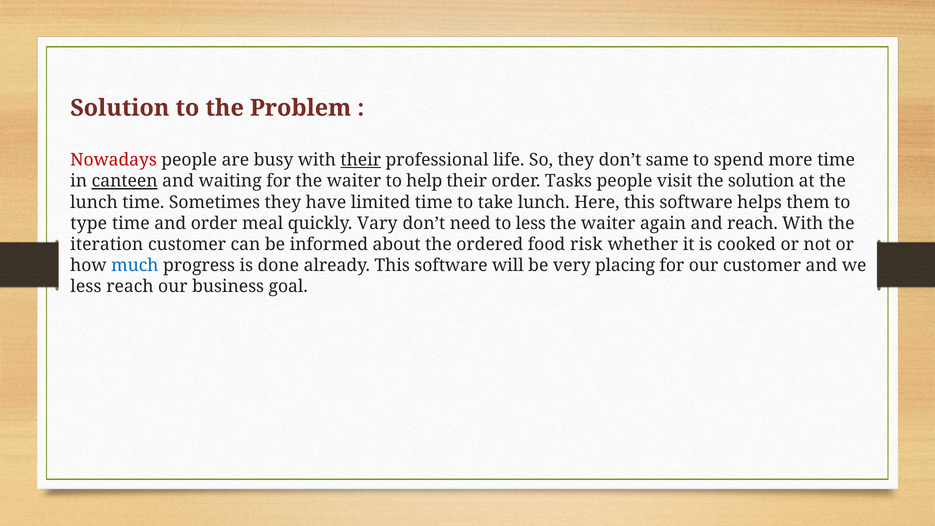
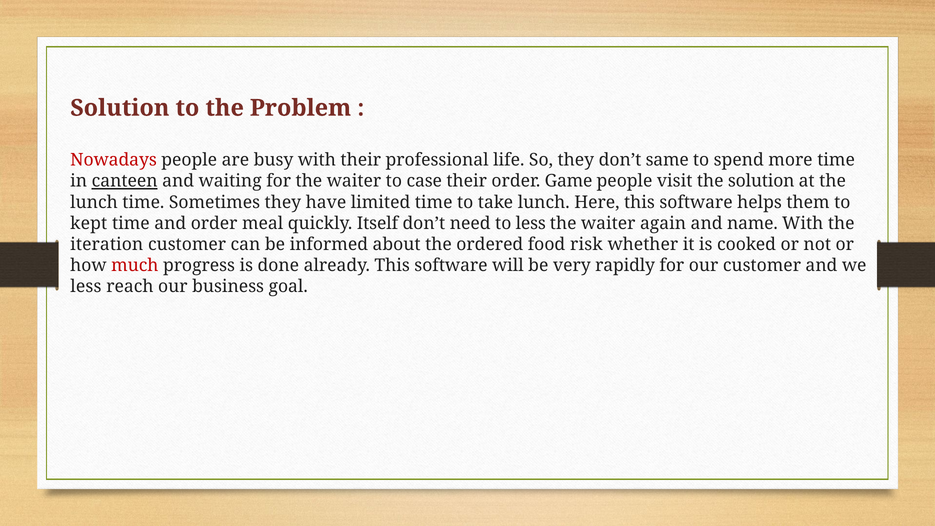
their underline: present -> none (361, 160)
help: help -> case (424, 181)
Tasks: Tasks -> Game (569, 181)
type: type -> kept (89, 223)
Vary: Vary -> Itself (377, 223)
and reach: reach -> name (752, 223)
much colour: blue -> red (135, 265)
placing: placing -> rapidly (625, 265)
